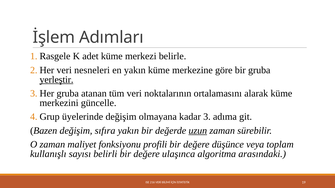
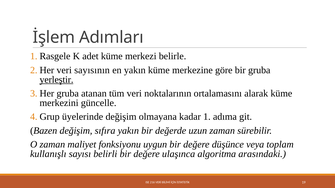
nesneleri: nesneleri -> sayısının (92, 70)
3: 3 -> 1 (207, 117)
uzun underline: present -> none (198, 131)
profili: profili -> uygun (155, 145)
